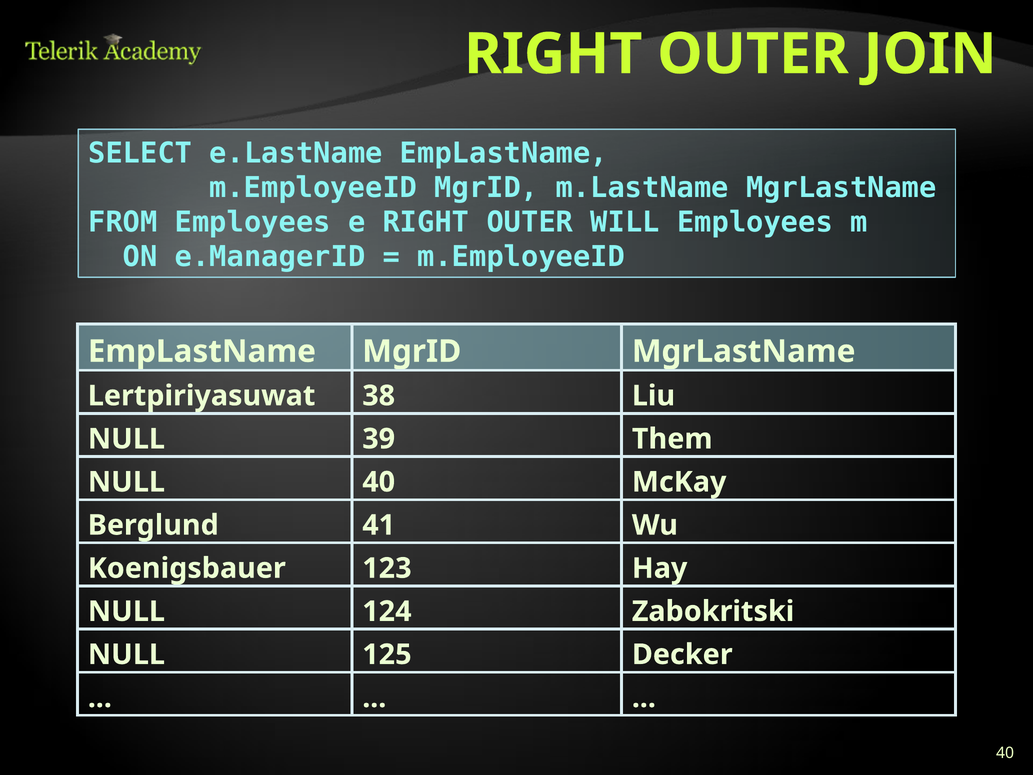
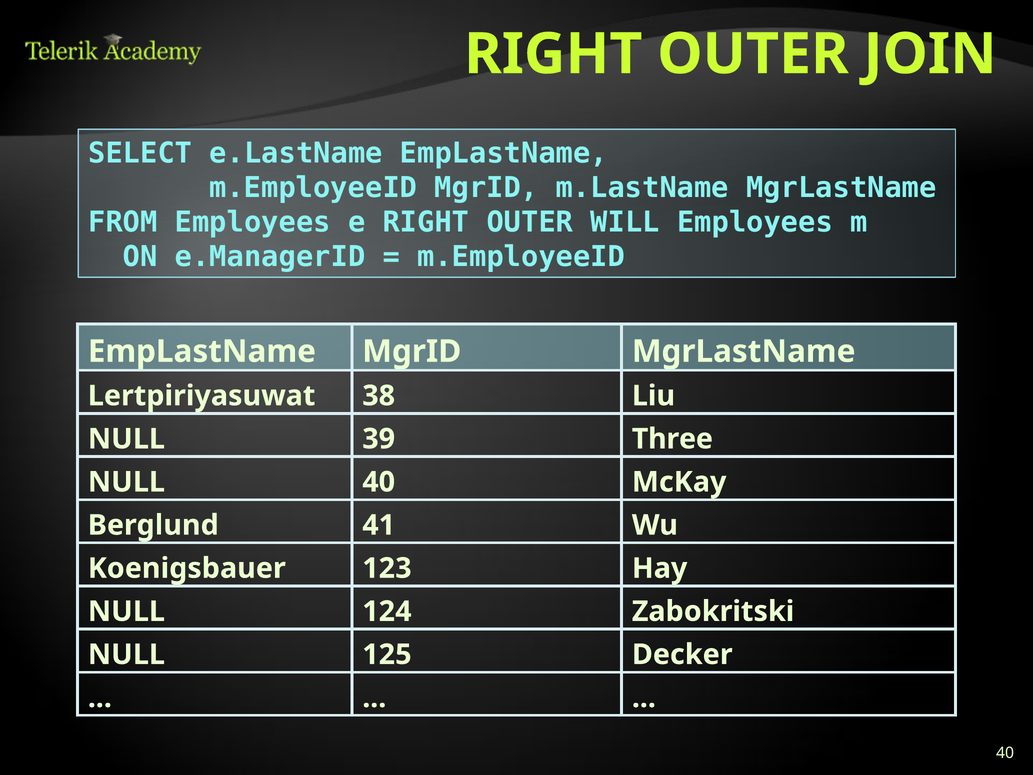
Them: Them -> Three (672, 439)
